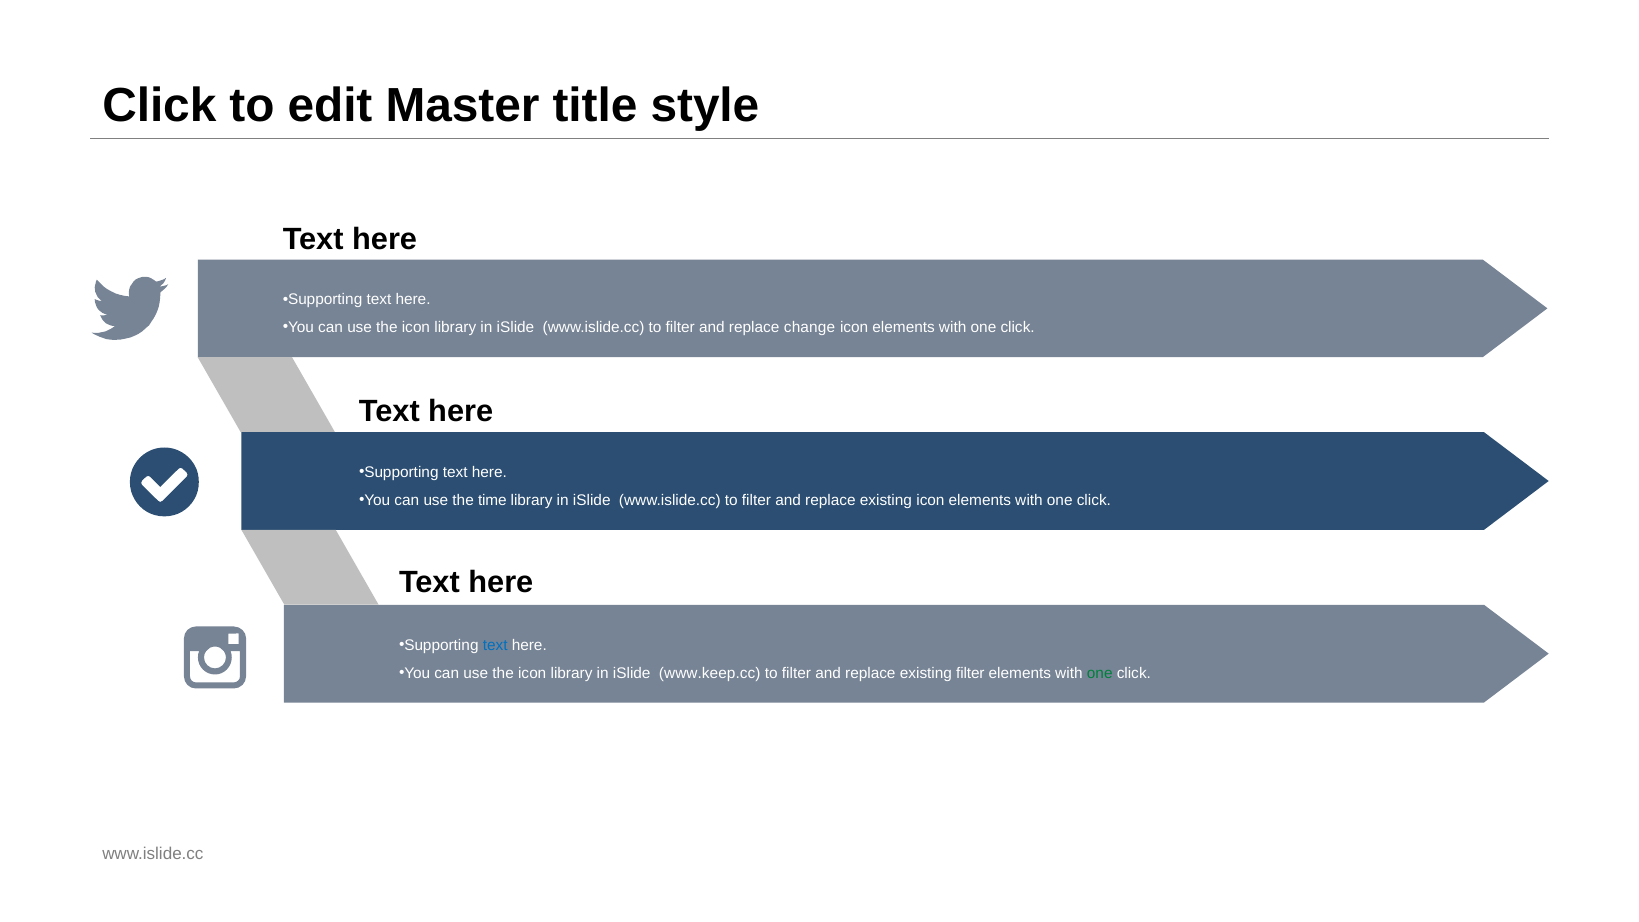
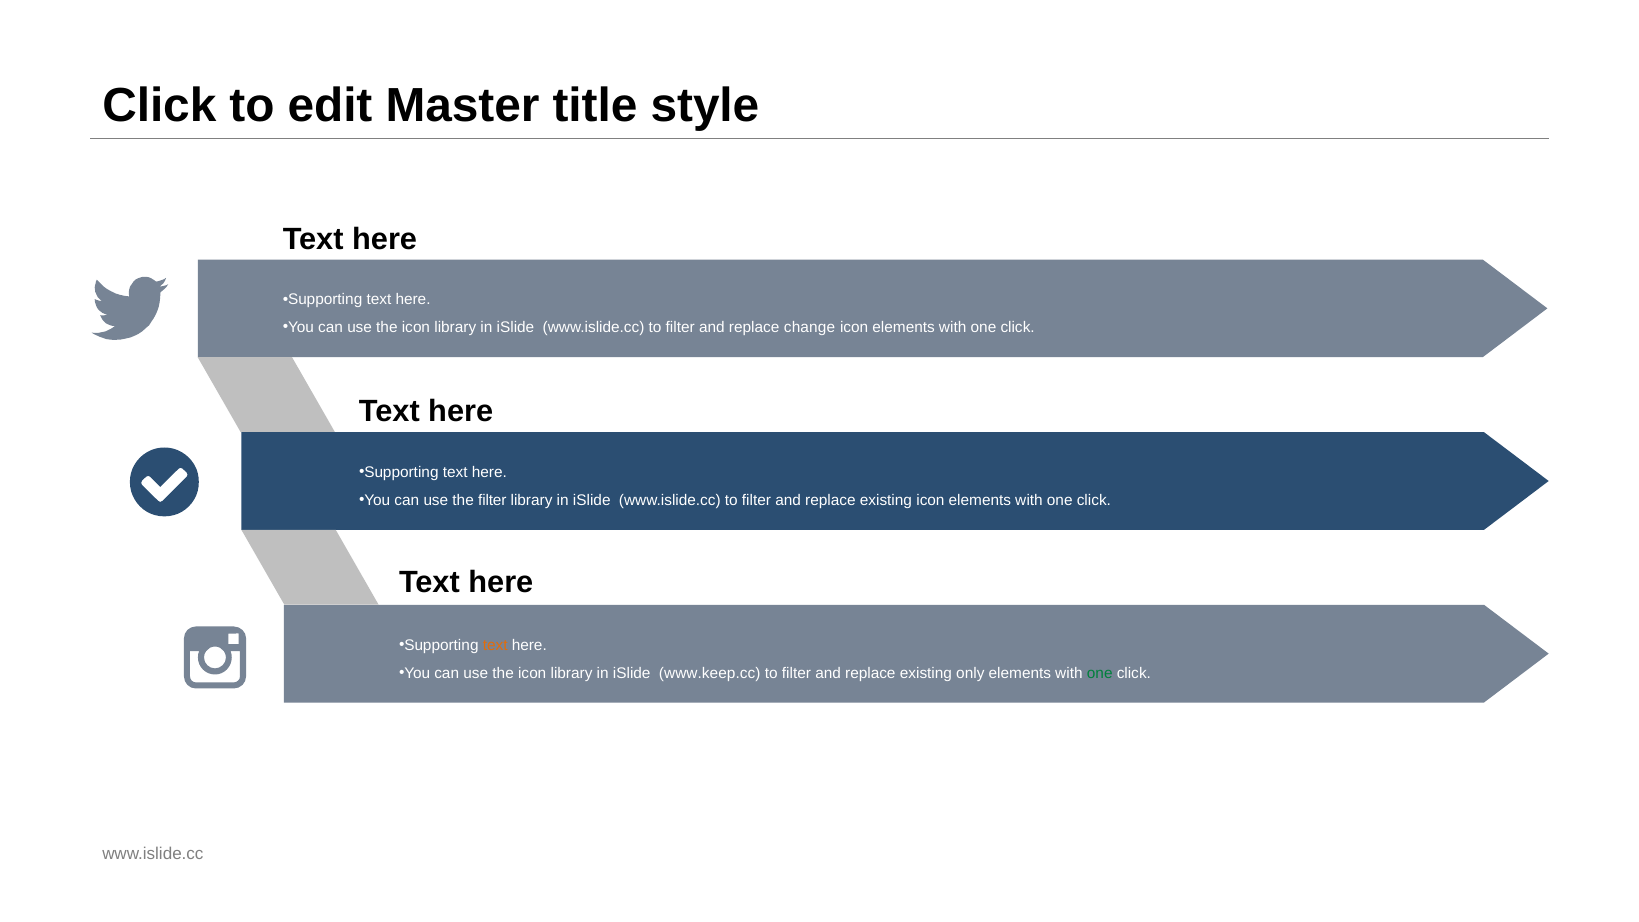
the time: time -> filter (492, 500)
text colour: blue -> orange (495, 645)
existing filter: filter -> only (970, 673)
